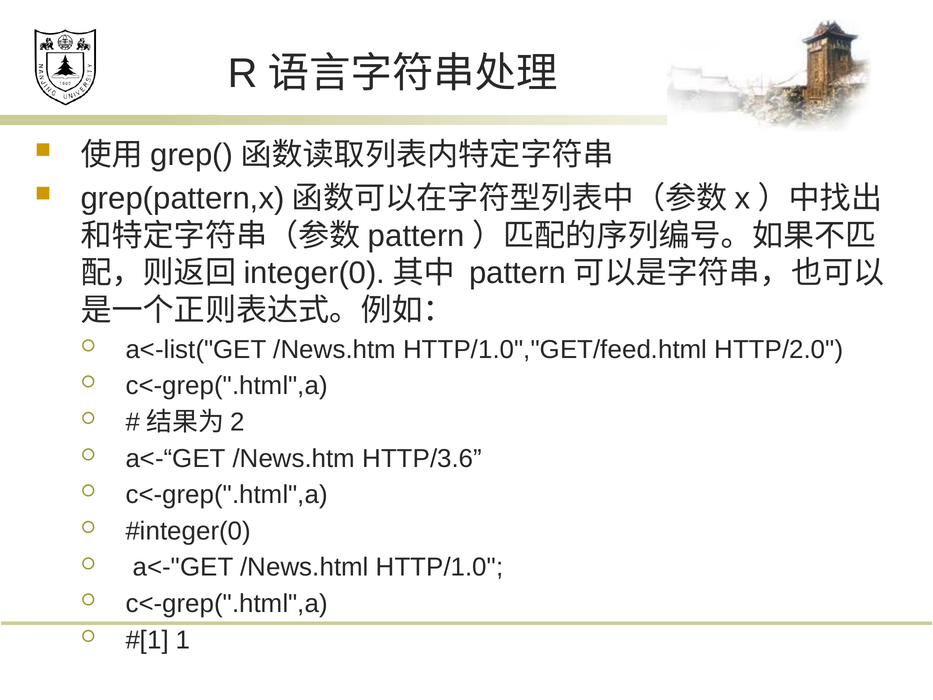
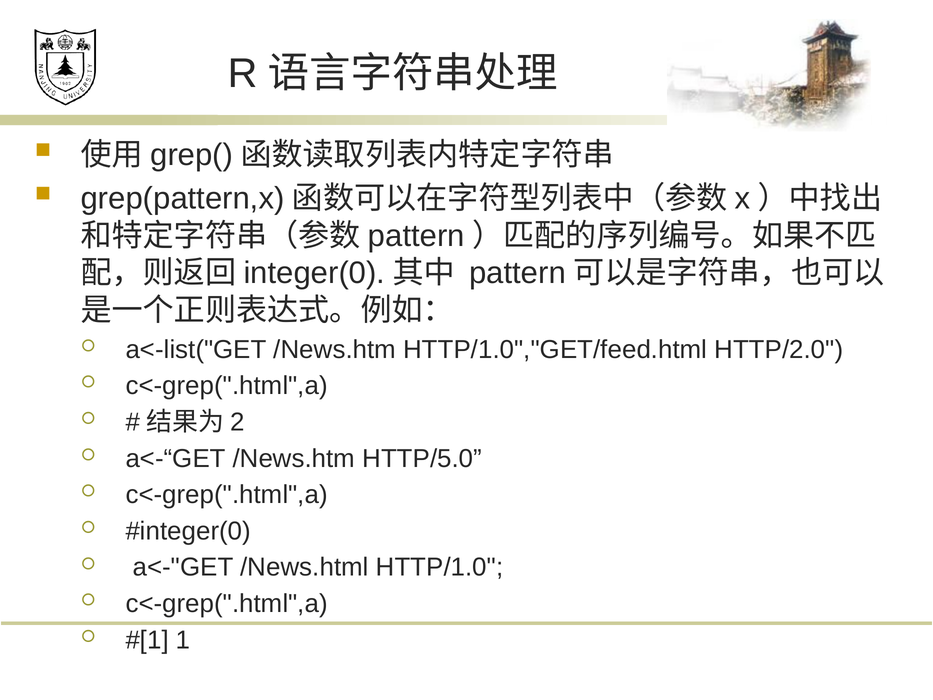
HTTP/3.6: HTTP/3.6 -> HTTP/5.0 (422, 458)
